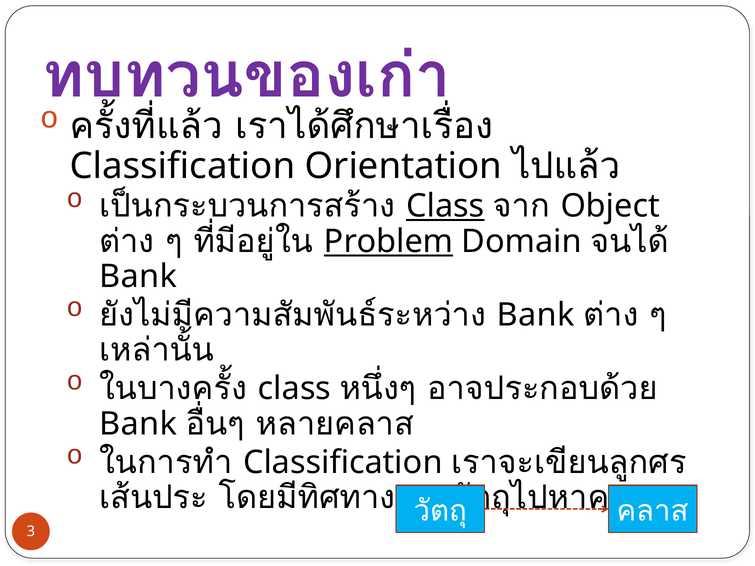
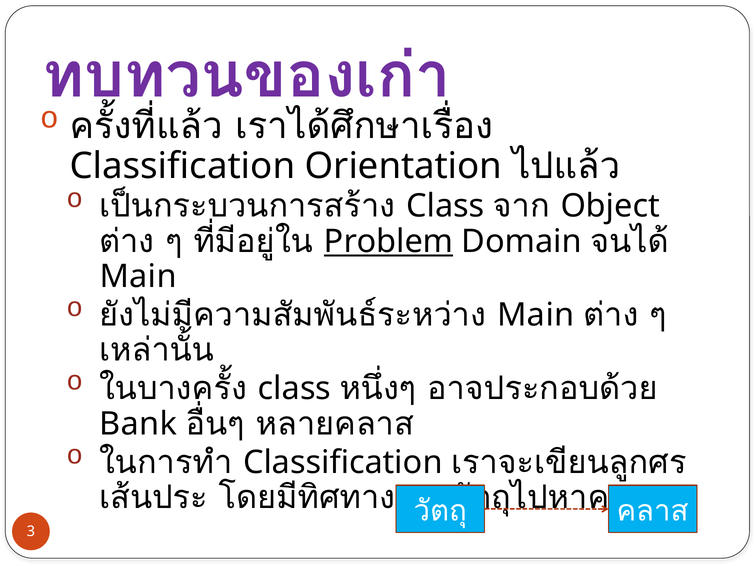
Class underline: present -> none (445, 206)
Bank: Bank -> Main (138, 277)
Bank: Bank -> Main (536, 315)
